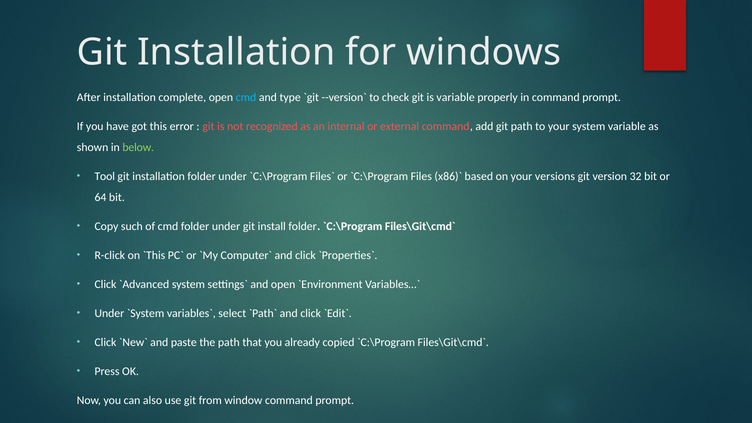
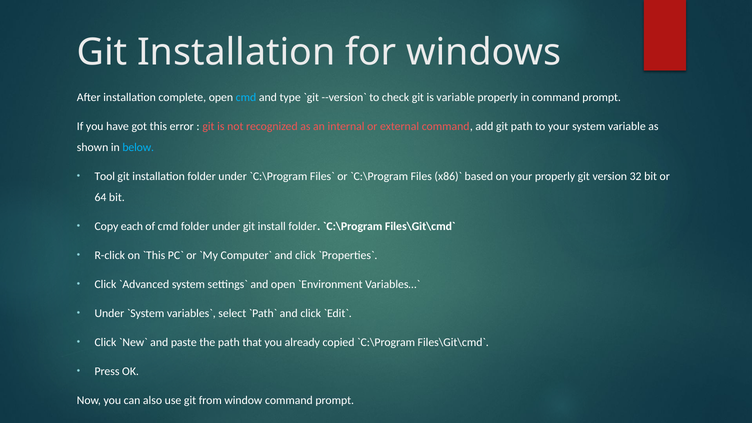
below colour: light green -> light blue (138, 147)
your versions: versions -> properly (555, 176)
such: such -> each (132, 227)
